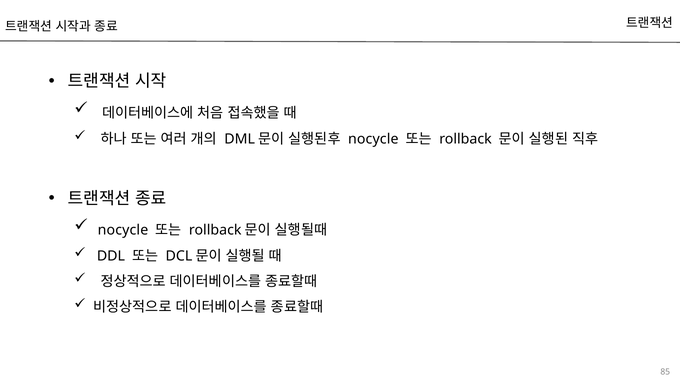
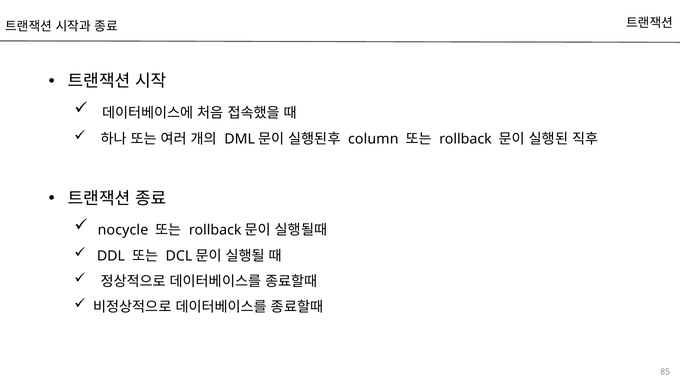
nocycle: nocycle -> column (373, 139)
